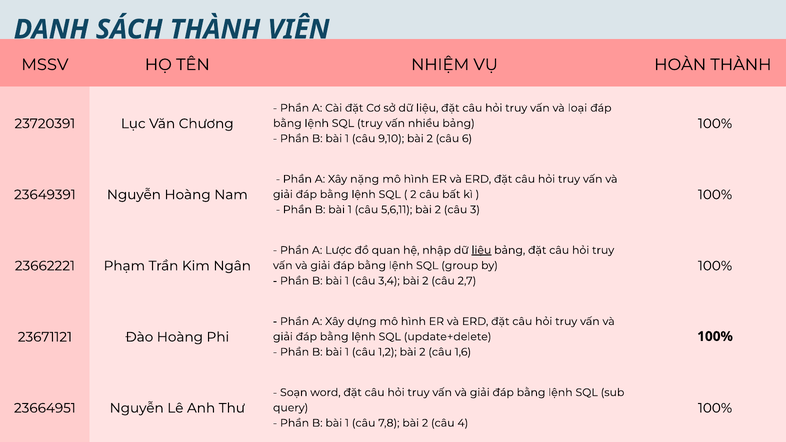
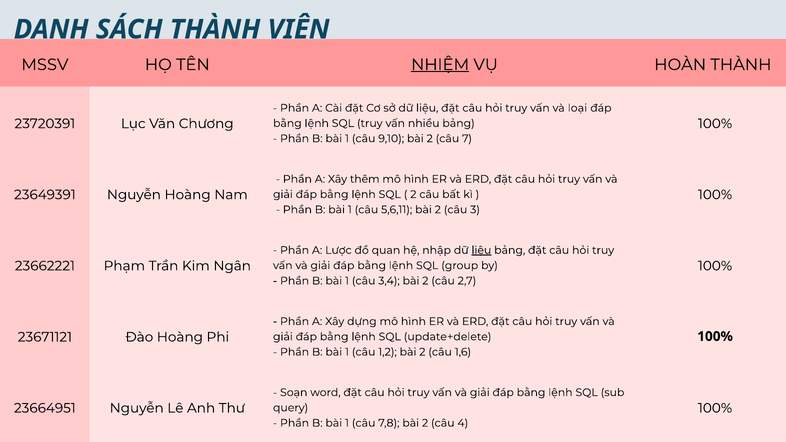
NHIỆM underline: none -> present (440, 65)
6: 6 -> 7 (467, 139)
nặng: nặng -> thêm (365, 179)
